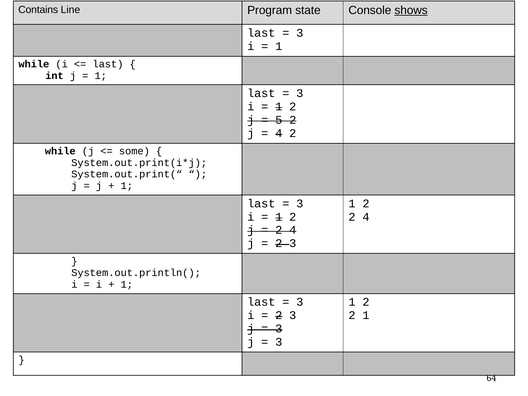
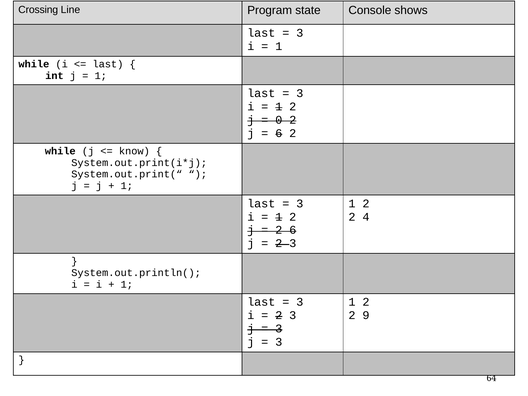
Contains: Contains -> Crossing (38, 10)
shows underline: present -> none (411, 10)
5: 5 -> 0 (279, 120)
4: 4 -> 6 (279, 133)
some: some -> know (134, 151)
4: 4 -> 6 (293, 230)
2 1: 1 -> 9 (366, 315)
